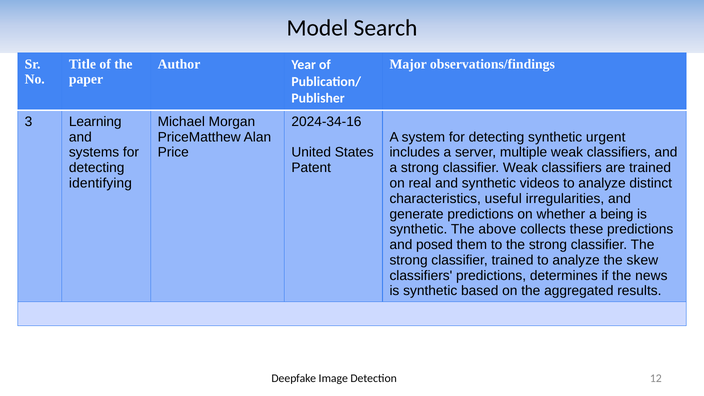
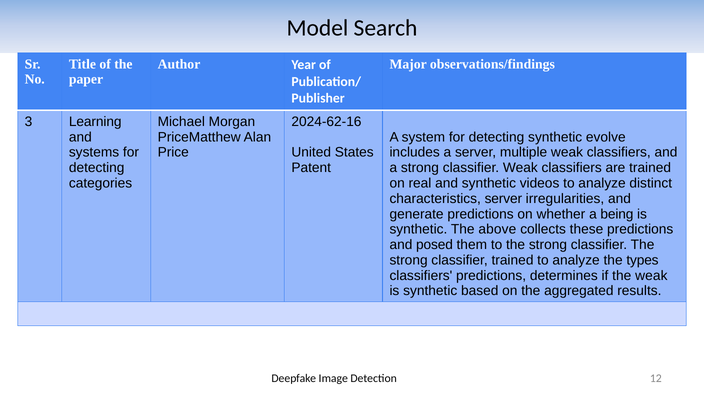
2024-34-16: 2024-34-16 -> 2024-62-16 (326, 122)
urgent: urgent -> evolve (606, 137)
identifying: identifying -> categories (101, 183)
characteristics useful: useful -> server (503, 199)
skew: skew -> types (642, 260)
the news: news -> weak (651, 276)
